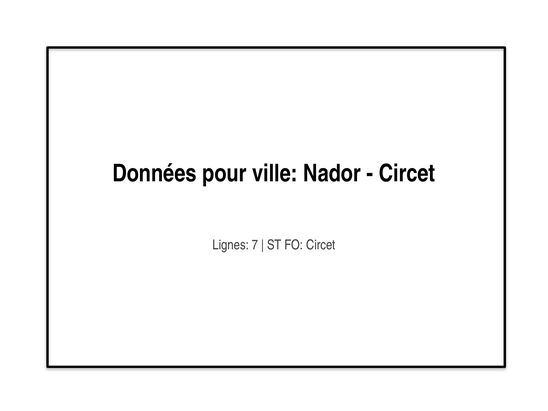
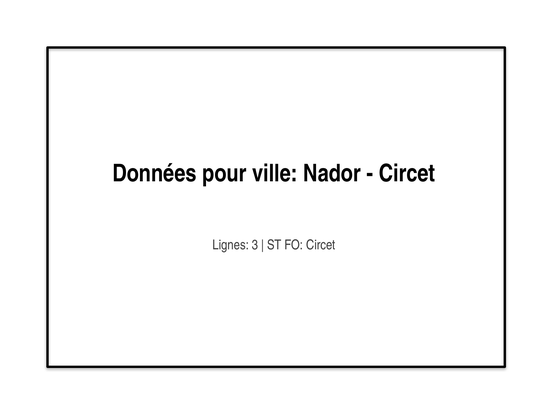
7: 7 -> 3 (255, 245)
